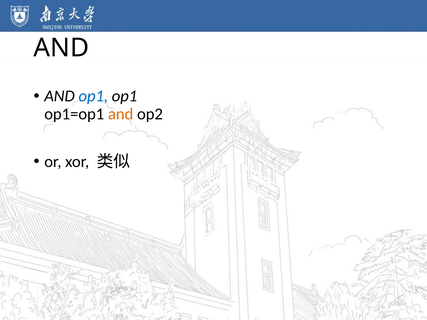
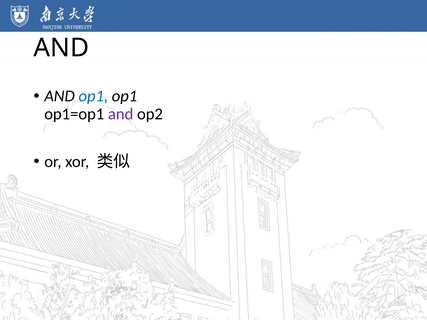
and colour: orange -> purple (121, 114)
